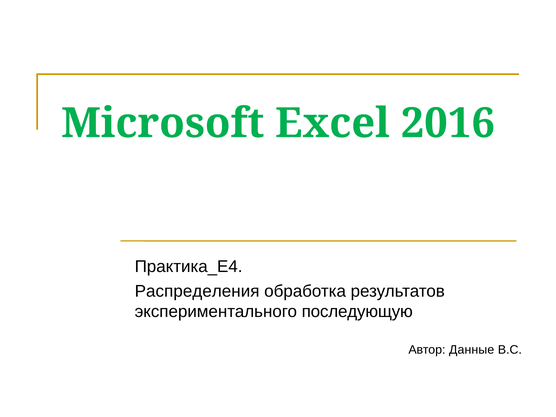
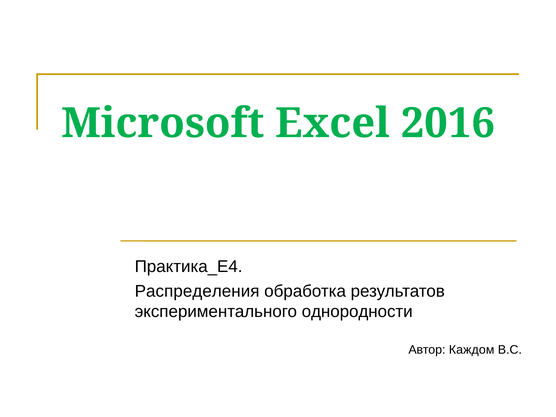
последующую: последующую -> однородности (357, 312)
Данные: Данные -> Каждом (472, 350)
